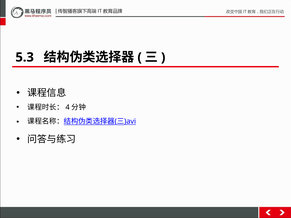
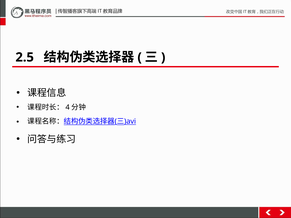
5.3: 5.3 -> 2.5 (25, 57)
